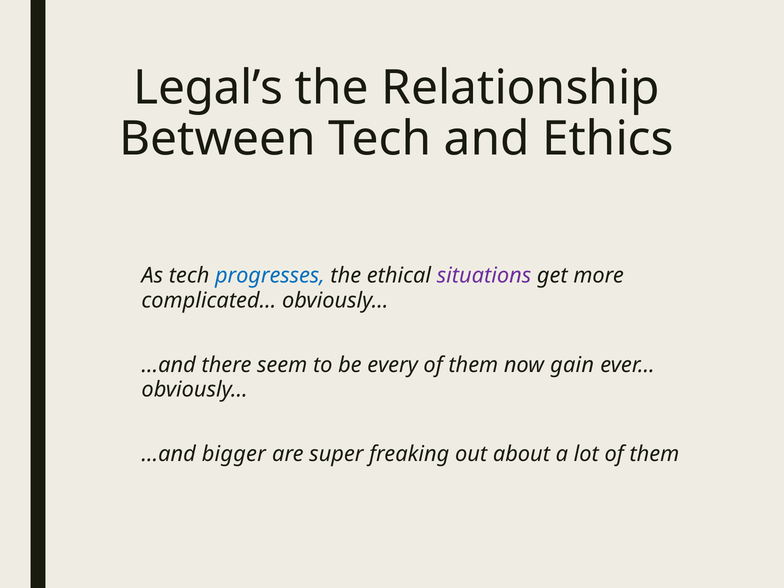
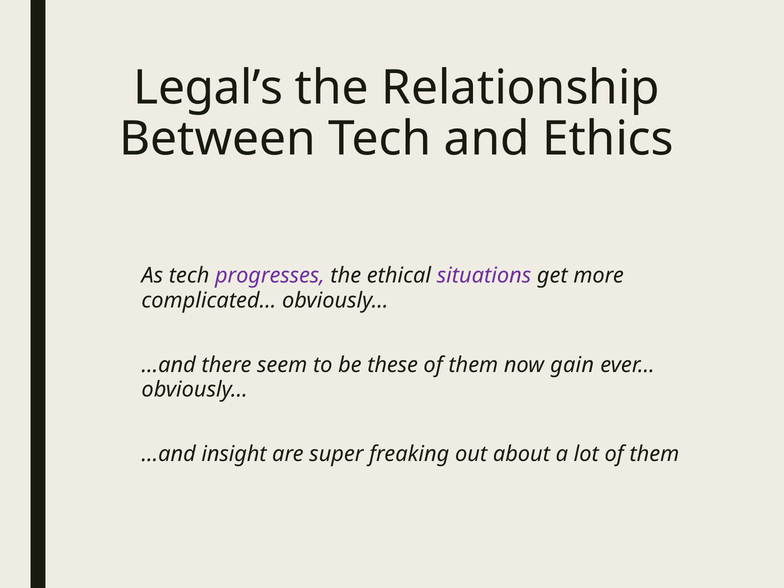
progresses colour: blue -> purple (270, 276)
every: every -> these (393, 365)
bigger: bigger -> insight (234, 454)
